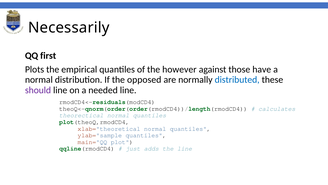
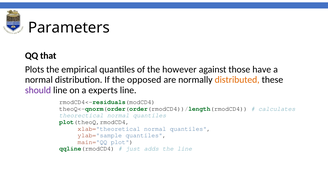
Necessarily: Necessarily -> Parameters (69, 28)
first: first -> that (48, 55)
distributed colour: blue -> orange (237, 80)
needed: needed -> experts (103, 90)
